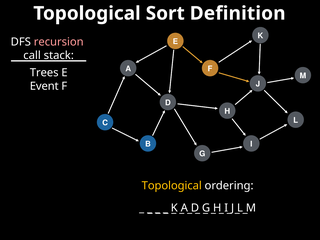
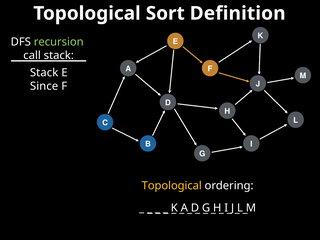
recursion colour: pink -> light green (59, 42)
Trees: Trees -> Stack (44, 73)
Event: Event -> Since (44, 86)
